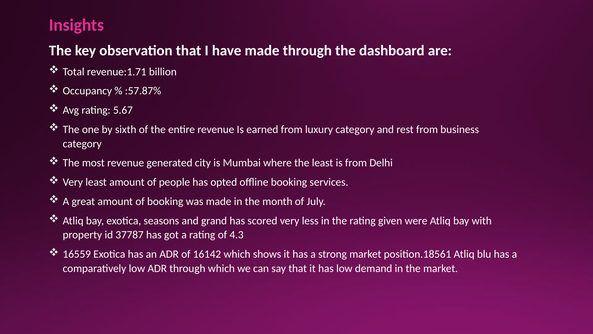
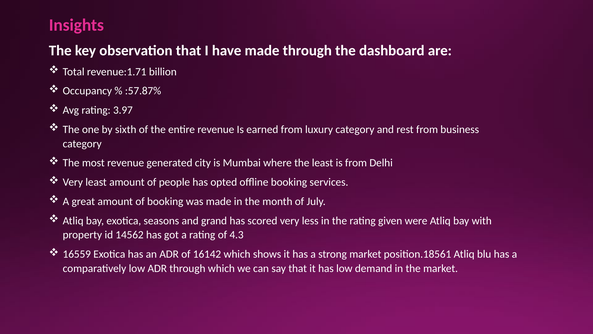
5.67: 5.67 -> 3.97 (123, 110)
37787: 37787 -> 14562 (130, 235)
